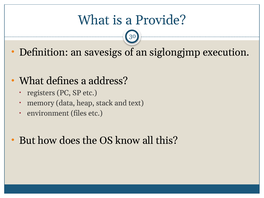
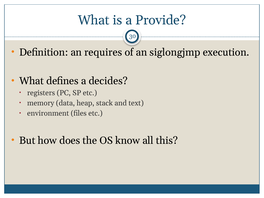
savesigs: savesigs -> requires (103, 52)
address: address -> decides (108, 81)
